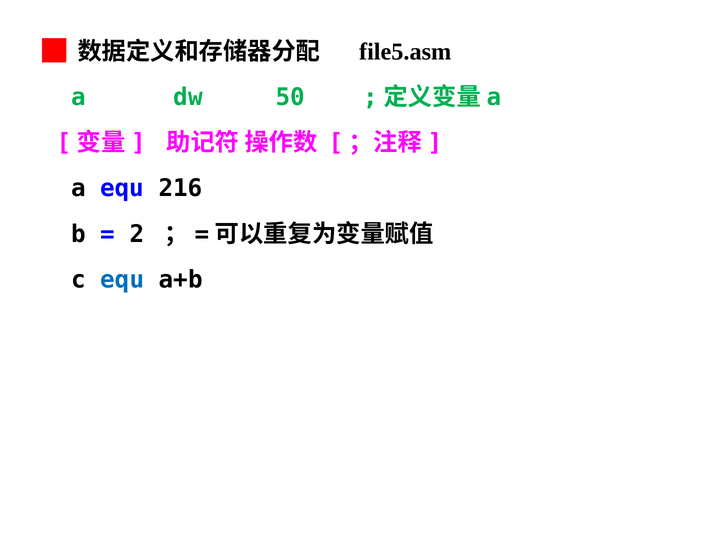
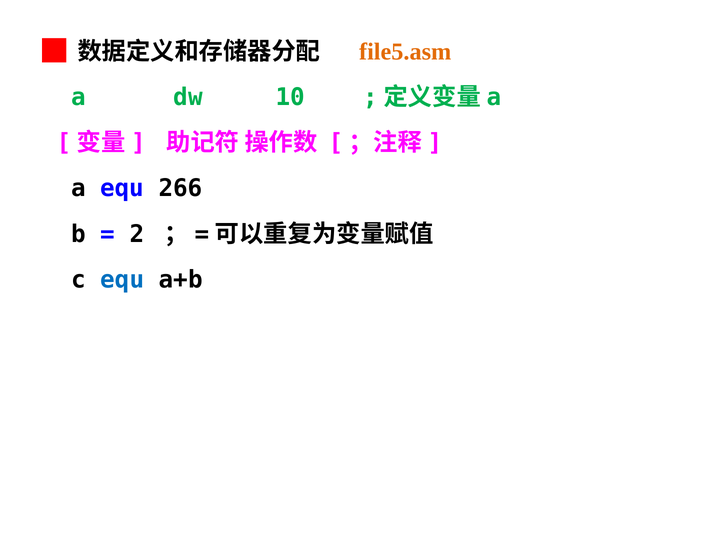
file5.asm colour: black -> orange (405, 52)
50: 50 -> 10 (290, 97)
216: 216 -> 266 (181, 188)
